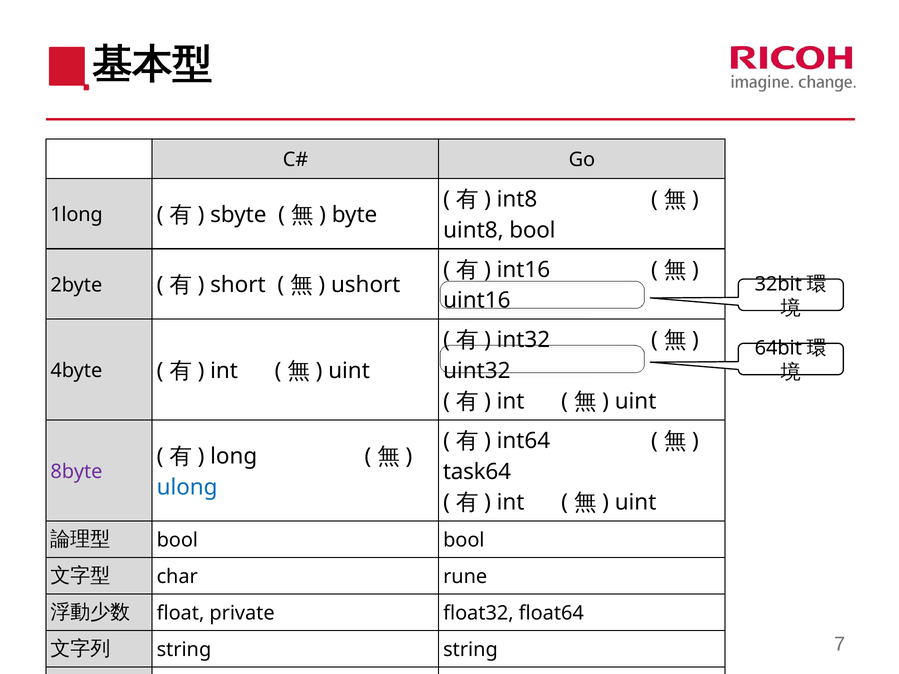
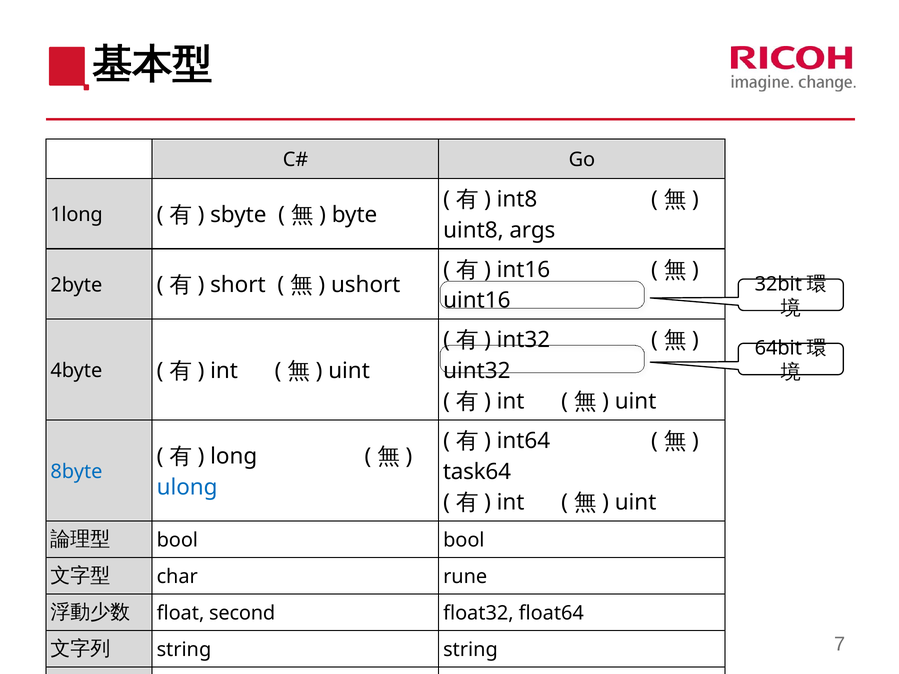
uint8 bool: bool -> args (532, 230)
8byte colour: purple -> blue (76, 472)
private: private -> second (242, 614)
